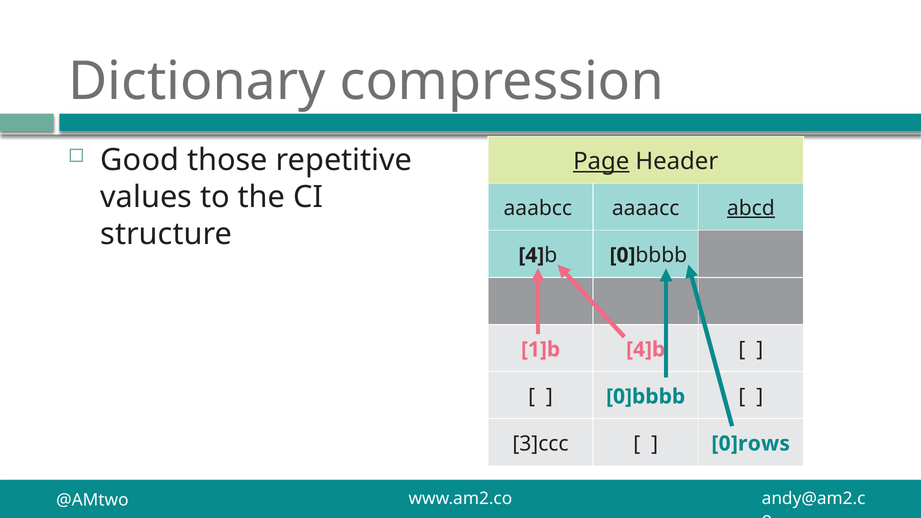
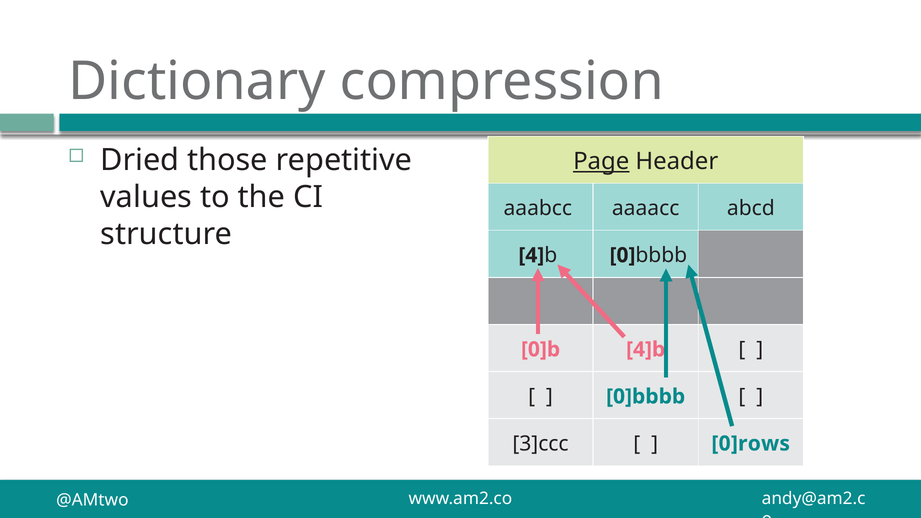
Good: Good -> Dried (140, 160)
abcd underline: present -> none (751, 208)
1]b: 1]b -> 0]b (541, 349)
